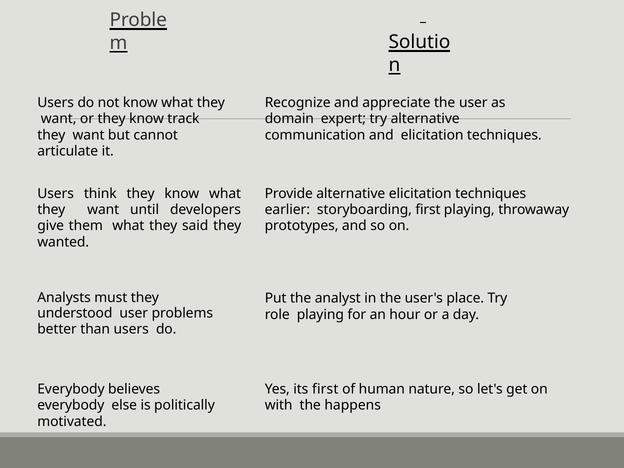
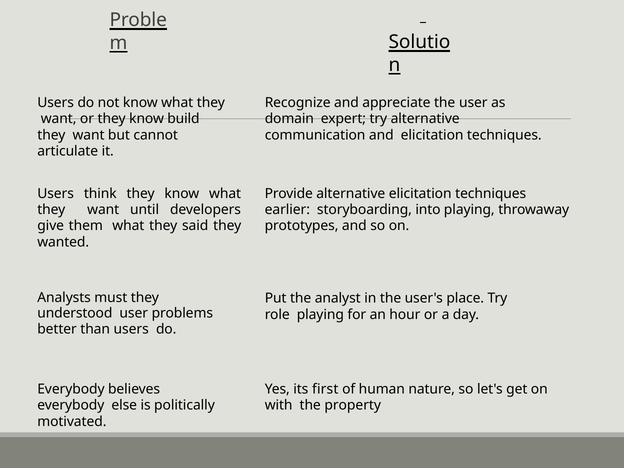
track: track -> build (183, 119)
storyboarding first: first -> into (428, 210)
happens: happens -> property (353, 405)
